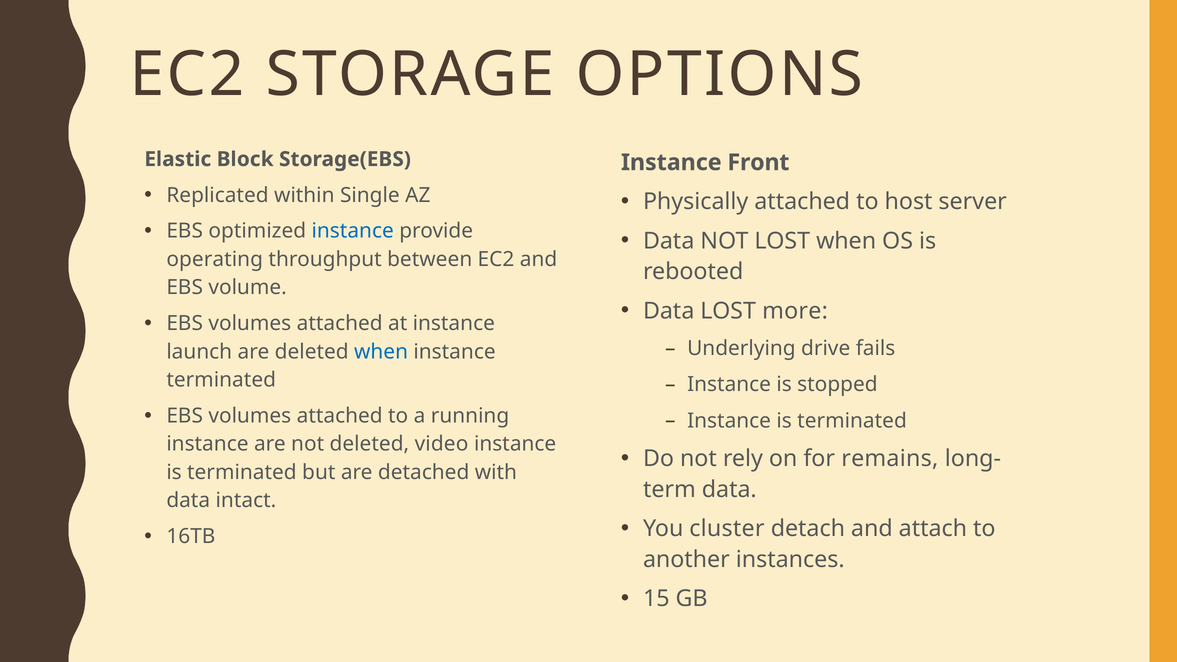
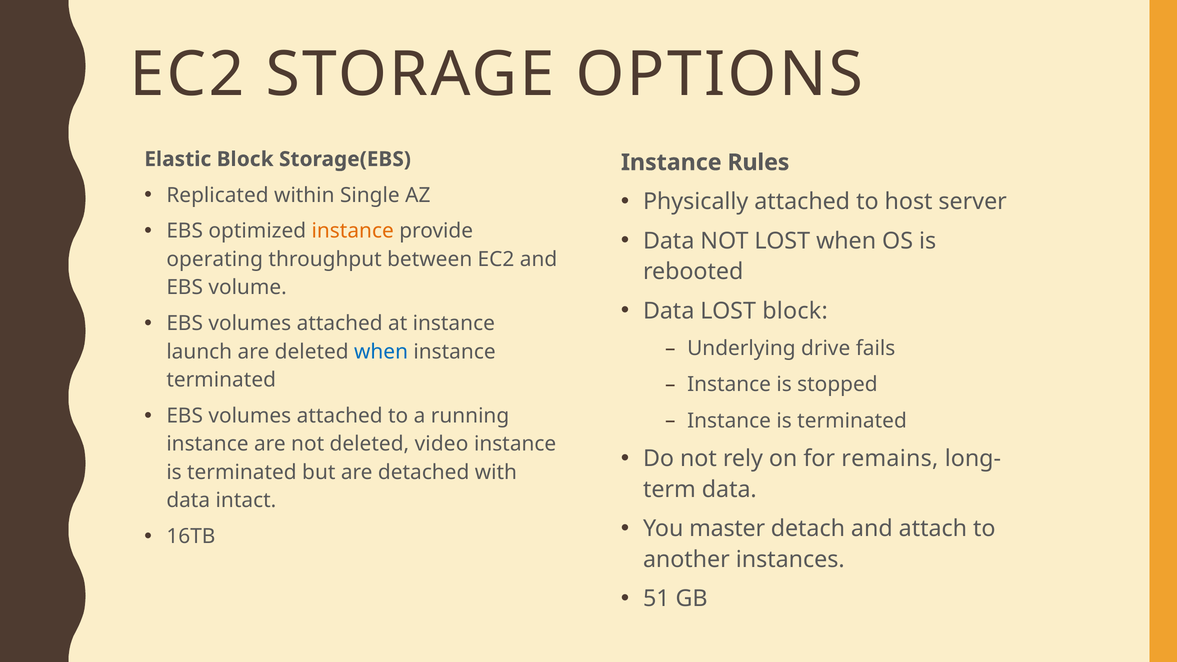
Front: Front -> Rules (758, 162)
instance colour: blue -> orange (353, 231)
LOST more: more -> block (795, 311)
cluster: cluster -> master (727, 529)
15: 15 -> 51 (656, 599)
